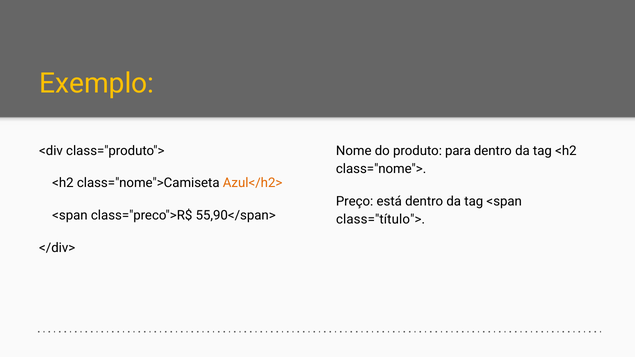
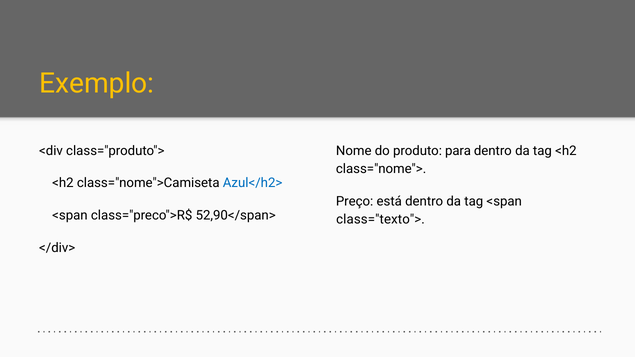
Azul</h2> colour: orange -> blue (253, 183)
55,90</span>: 55,90</span> -> 52,90</span> (236, 216)
class="título">: class="título"> -> class="texto"> (381, 220)
